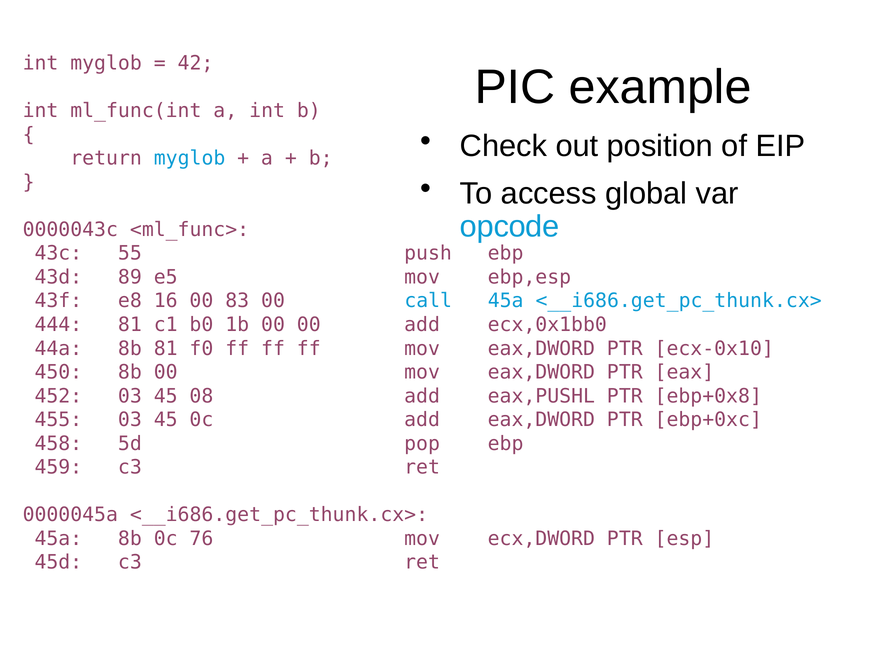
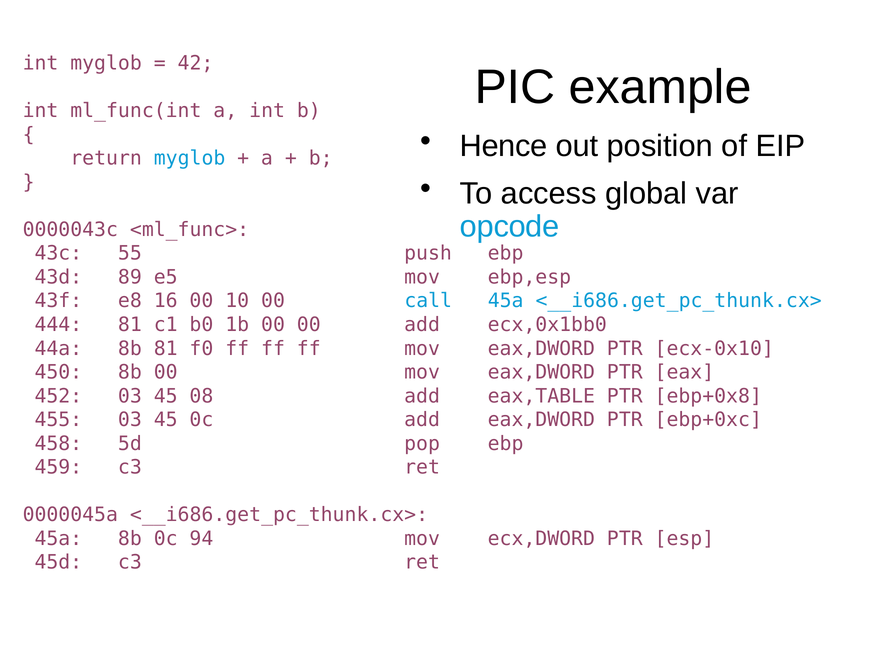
Check: Check -> Hence (504, 146)
83: 83 -> 10 (237, 301)
eax,PUSHL: eax,PUSHL -> eax,TABLE (541, 396)
76: 76 -> 94 (201, 539)
